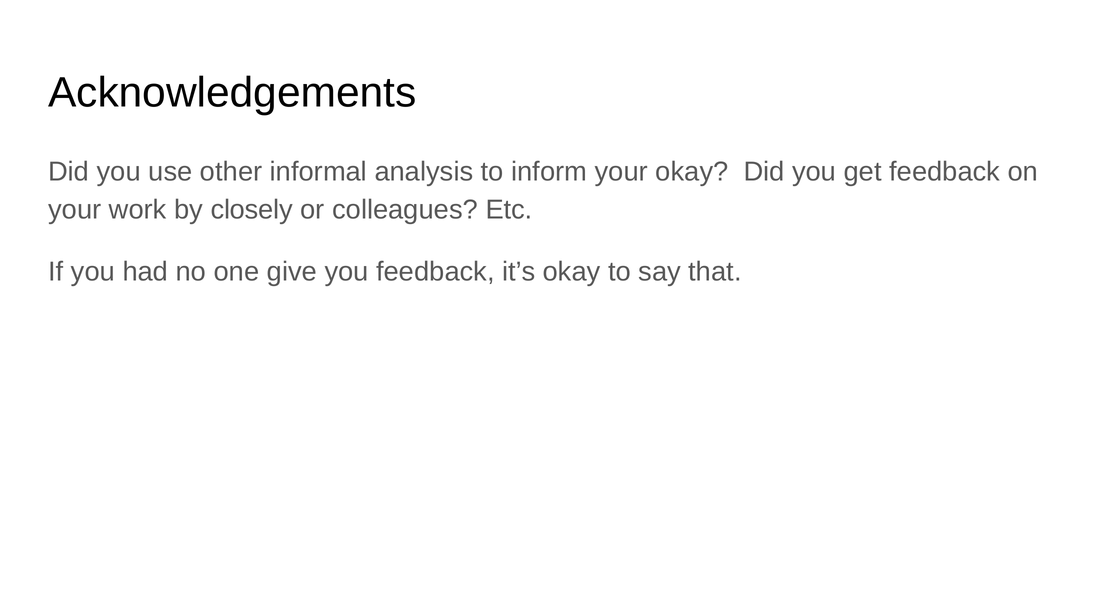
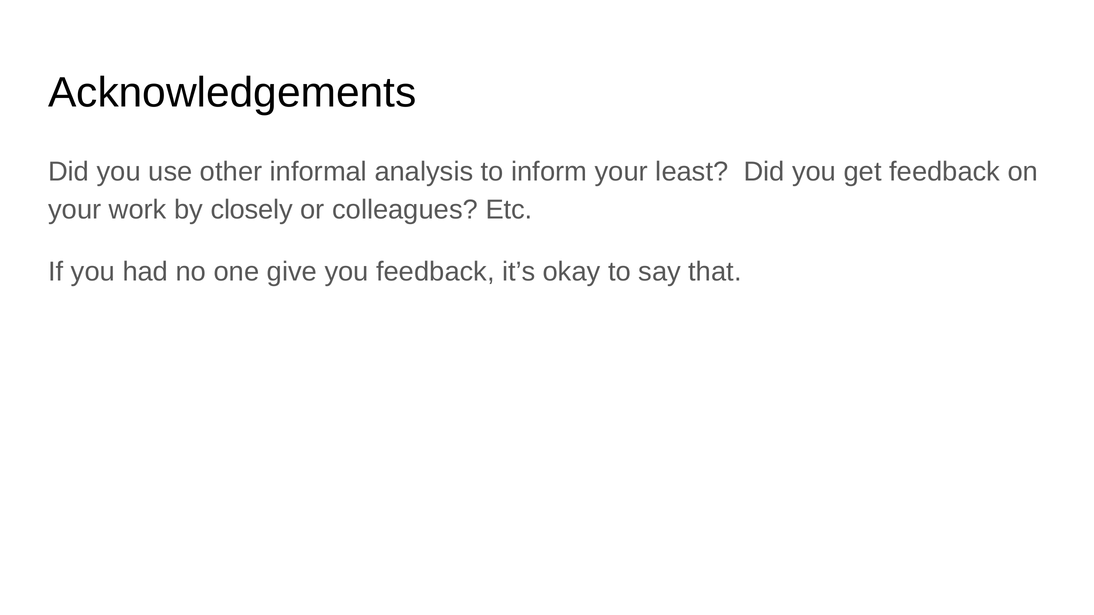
your okay: okay -> least (692, 172)
